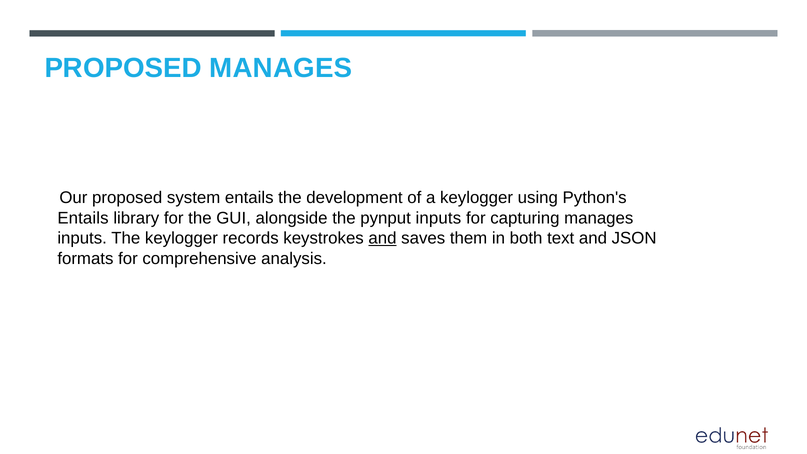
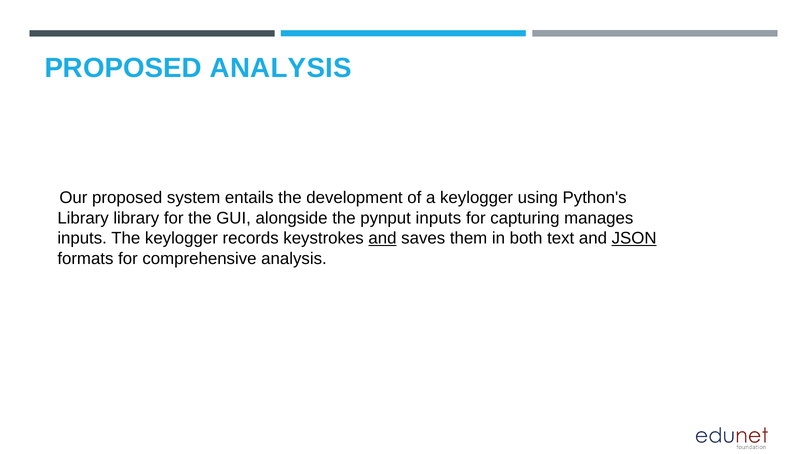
PROPOSED MANAGES: MANAGES -> ANALYSIS (281, 68)
Entails: Entails -> Library (83, 218)
JSON underline: none -> present (634, 238)
